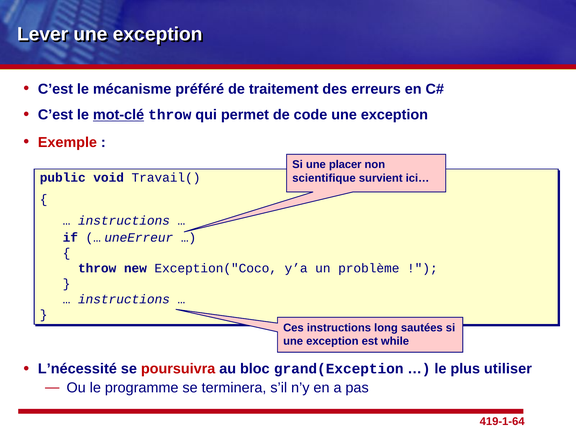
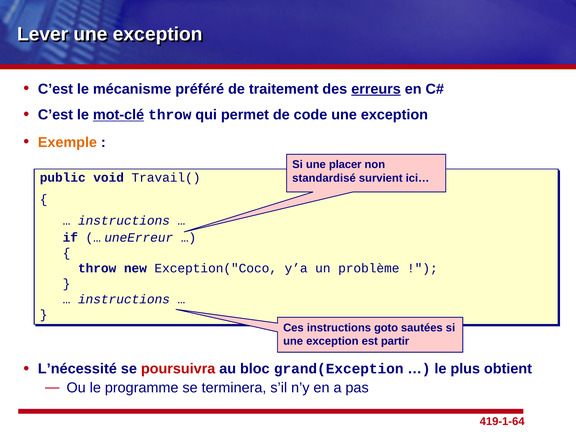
erreurs underline: none -> present (376, 89)
Exemple colour: red -> orange (67, 142)
scientifique: scientifique -> standardisé (324, 178)
long: long -> goto (386, 328)
while: while -> partir (395, 341)
utiliser: utiliser -> obtient (508, 369)
